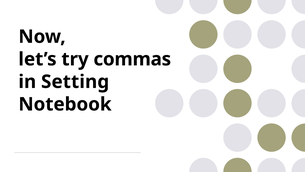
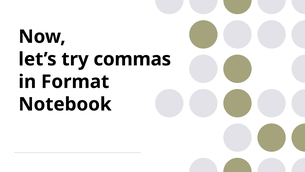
Setting: Setting -> Format (75, 82)
